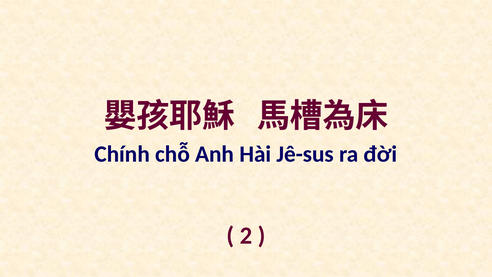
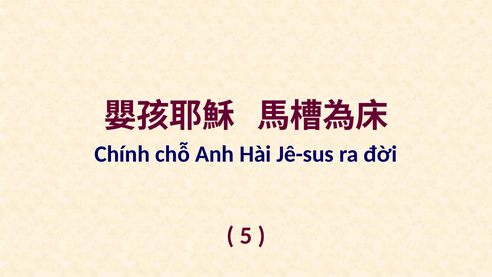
2: 2 -> 5 (246, 236)
